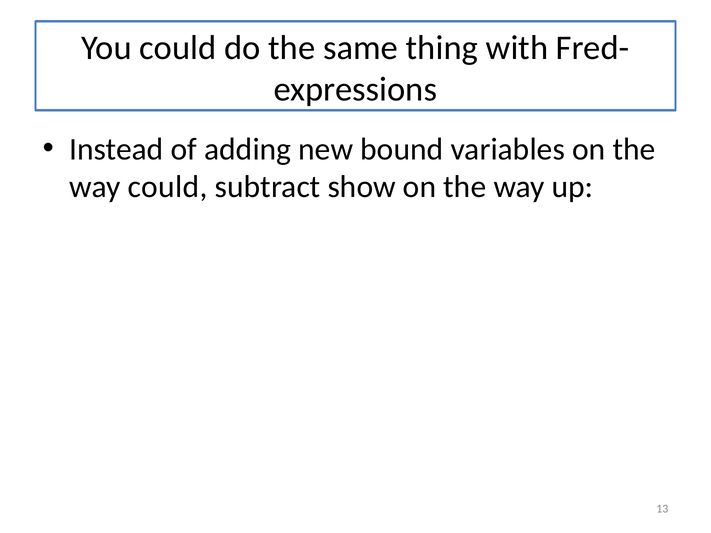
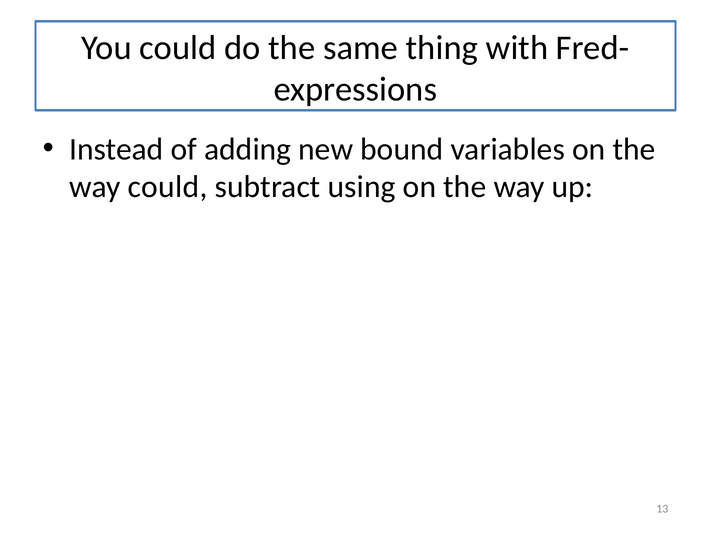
show: show -> using (362, 187)
